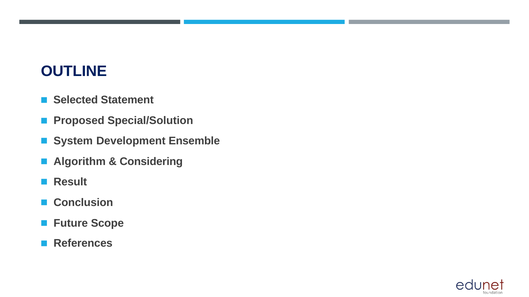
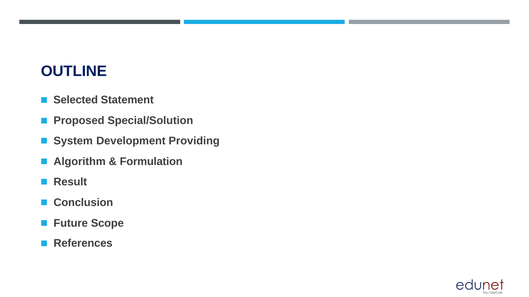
Ensemble: Ensemble -> Providing (194, 141)
Considering: Considering -> Formulation (151, 162)
